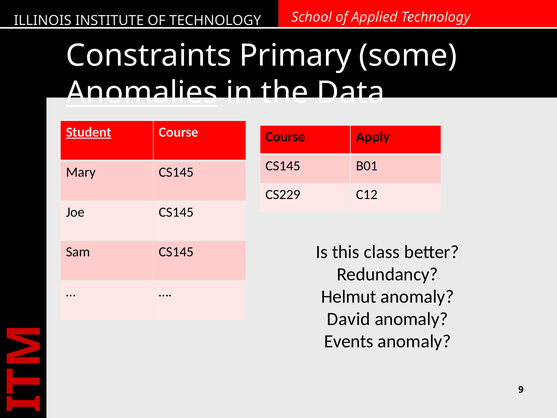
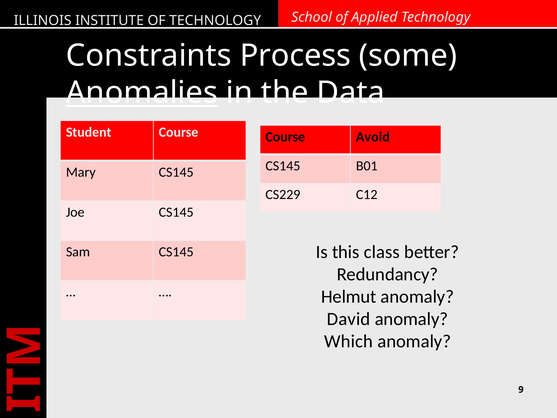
Primary: Primary -> Process (295, 56)
Student underline: present -> none (89, 132)
Apply: Apply -> Avoid (373, 137)
Events: Events -> Which (349, 341)
